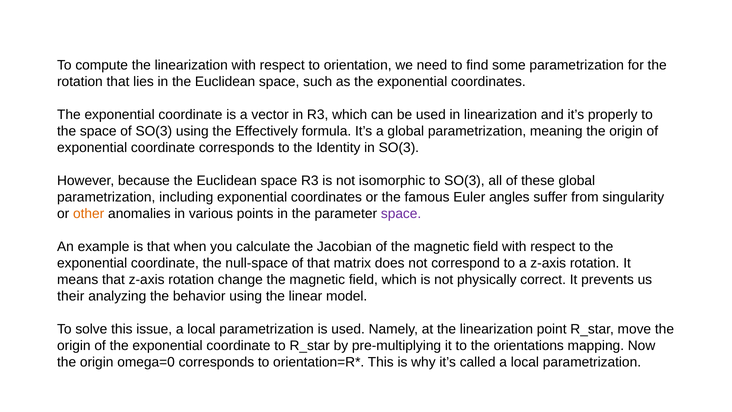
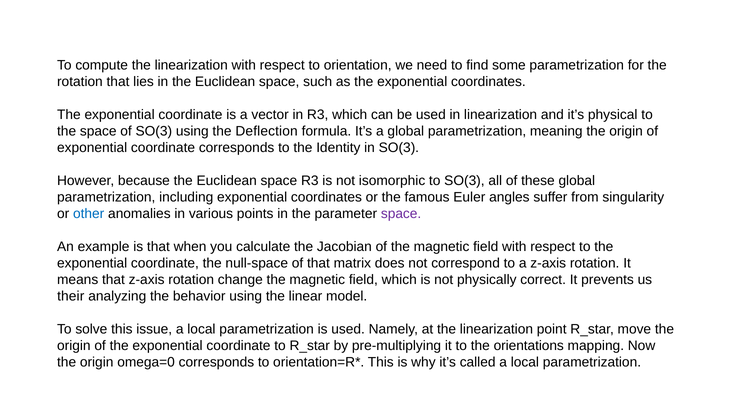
properly: properly -> physical (613, 115)
Effectively: Effectively -> Deflection (267, 131)
other colour: orange -> blue (89, 214)
